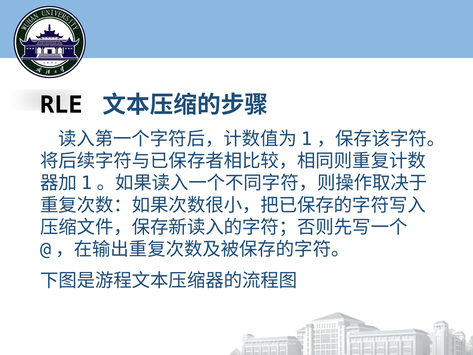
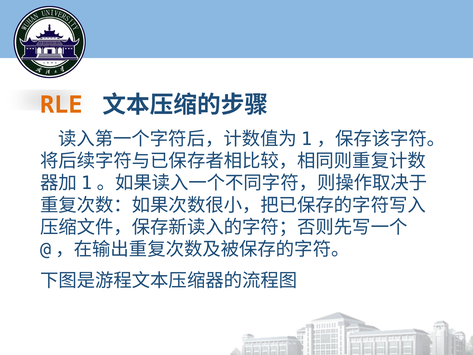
RLE colour: black -> orange (61, 105)
